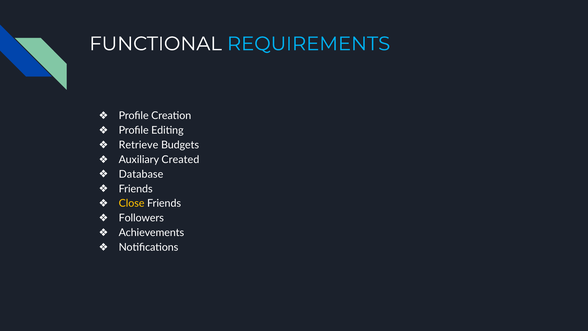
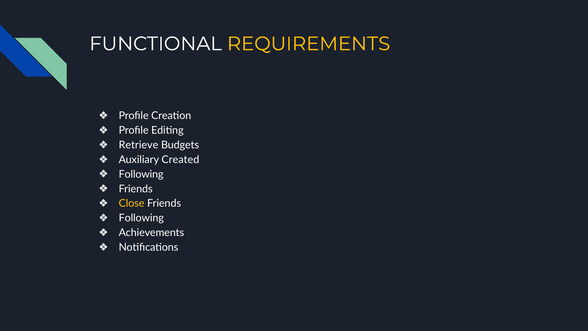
REQUIREMENTS colour: light blue -> yellow (309, 44)
Database: Database -> Following (141, 174)
Followers: Followers -> Following (141, 218)
